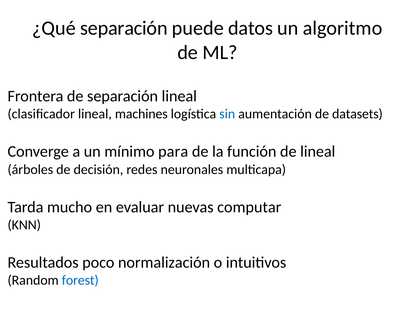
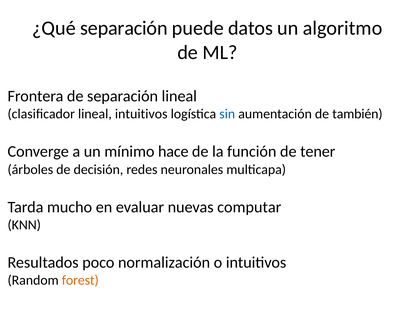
lineal machines: machines -> intuitivos (141, 114)
datasets: datasets -> también (357, 114)
para: para -> hace (173, 151)
de lineal: lineal -> tener (318, 151)
forest colour: blue -> orange (80, 280)
